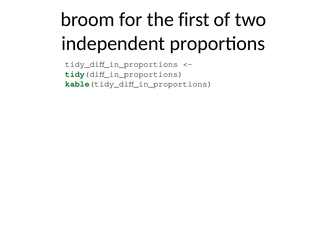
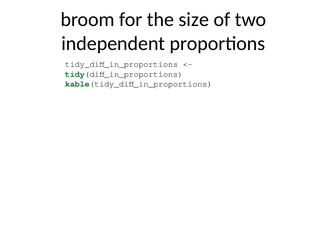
first: first -> size (194, 20)
